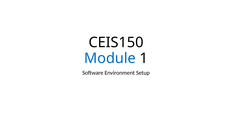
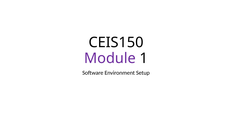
Module colour: blue -> purple (110, 58)
